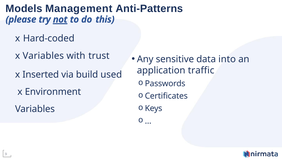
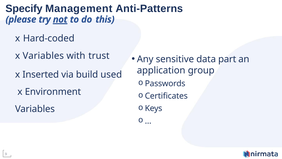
Models: Models -> Specify (24, 9)
into: into -> part (227, 59)
traffic: traffic -> group (201, 70)
